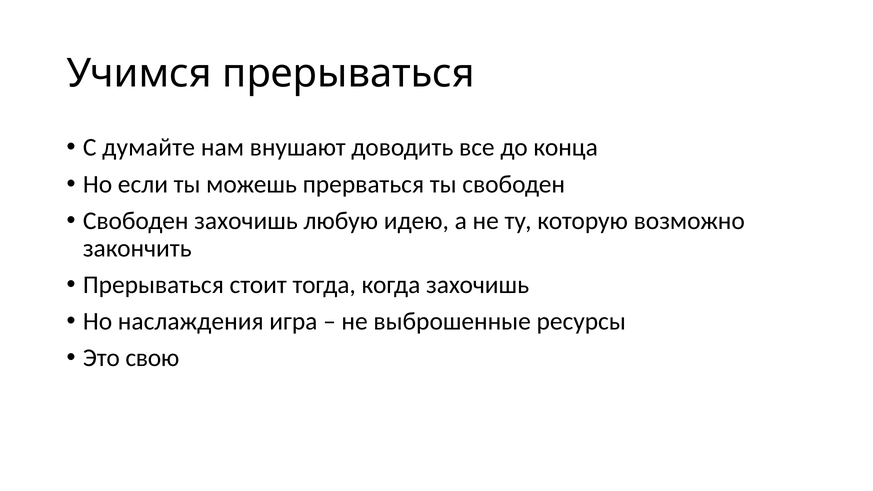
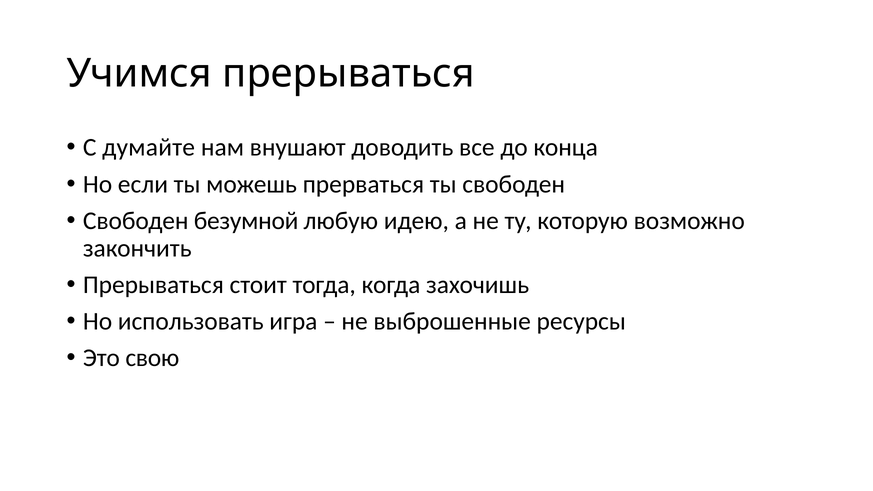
Свободен захочишь: захочишь -> безумной (246, 221)
наслаждения: наслаждения -> использовать (191, 322)
